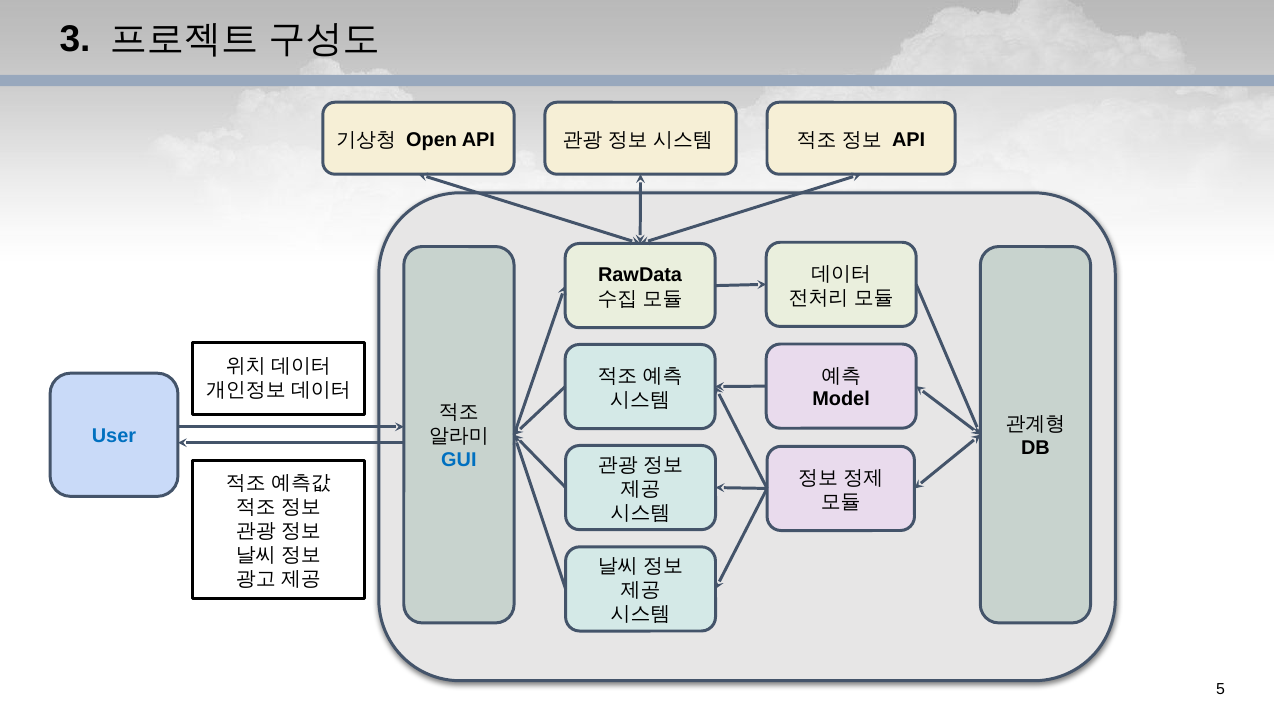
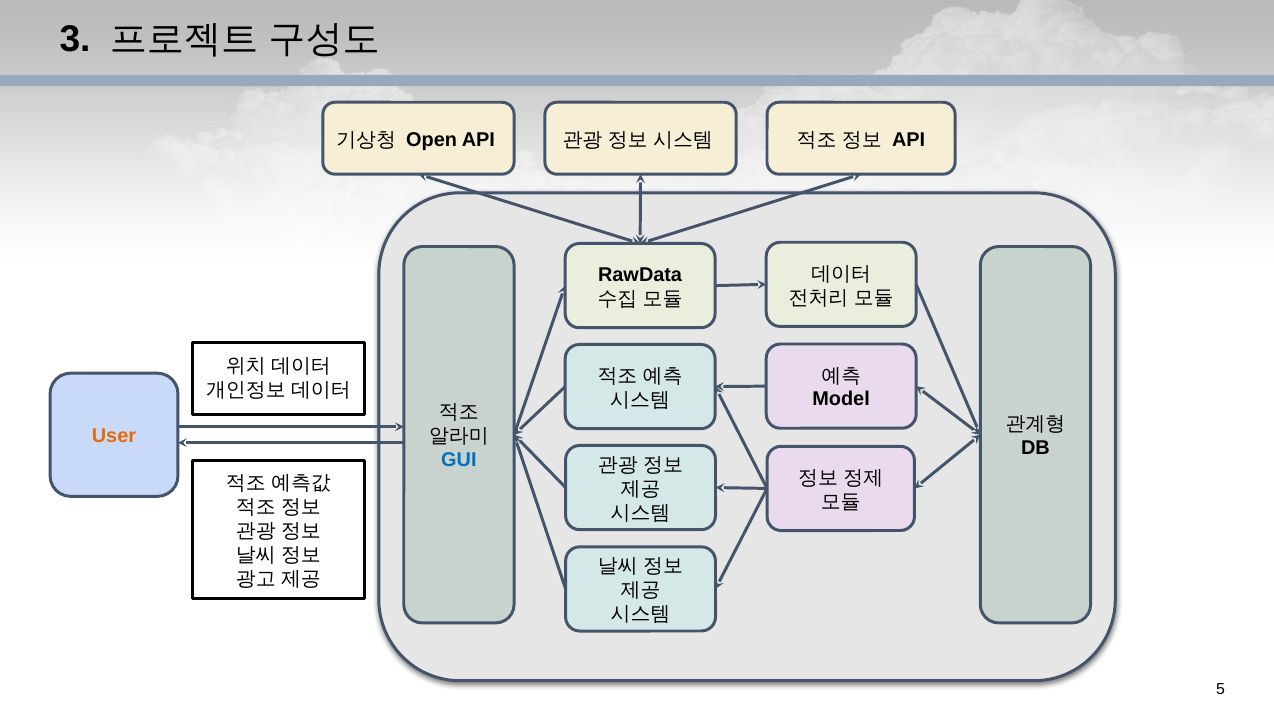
User colour: blue -> orange (114, 436)
